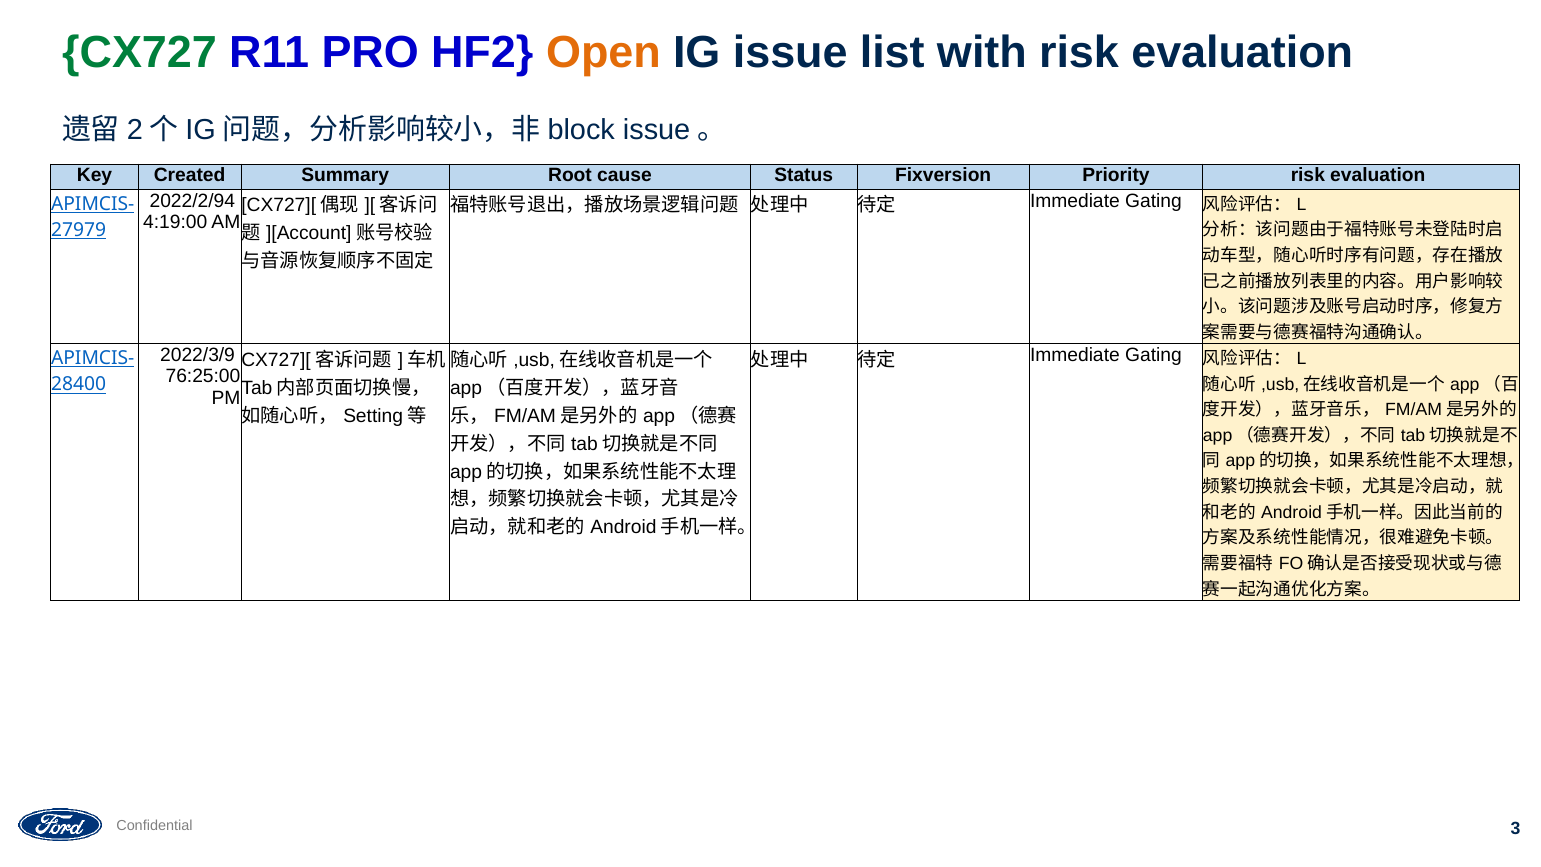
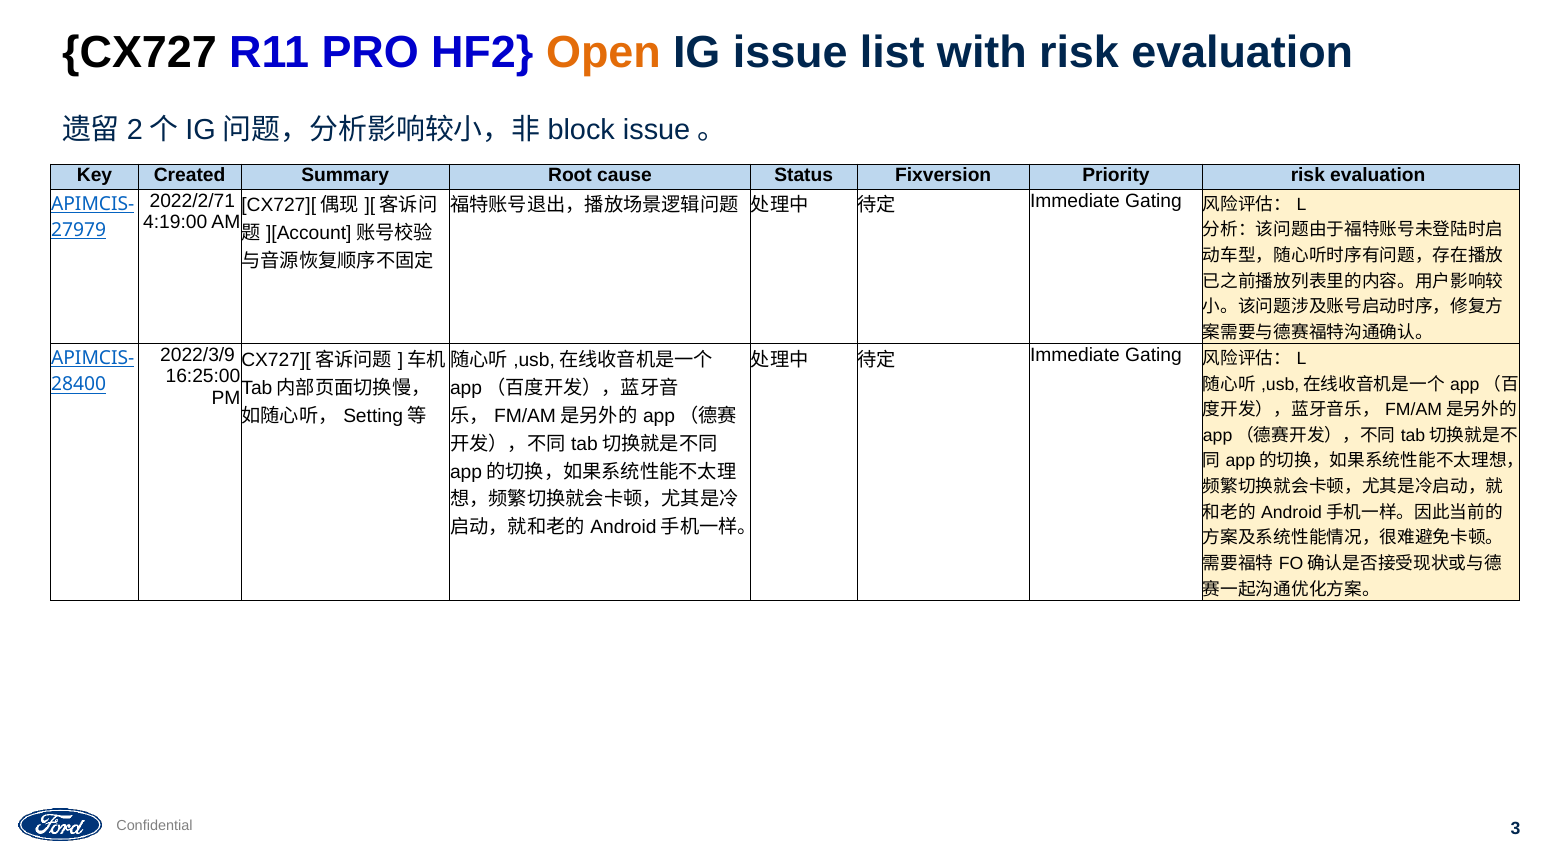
CX727 colour: green -> black (140, 53)
2022/2/94: 2022/2/94 -> 2022/2/71 (192, 201)
76:25:00: 76:25:00 -> 16:25:00 (203, 377)
